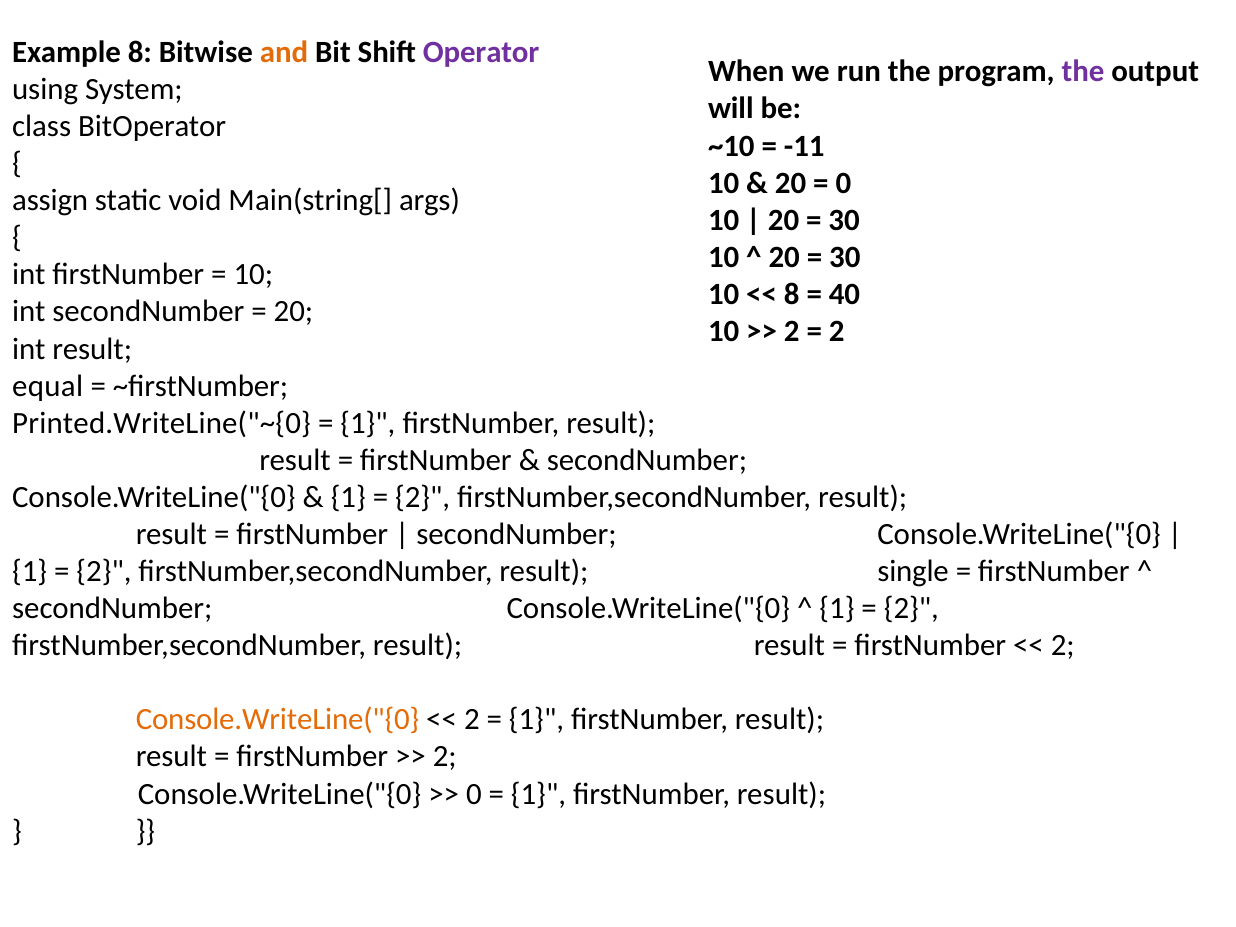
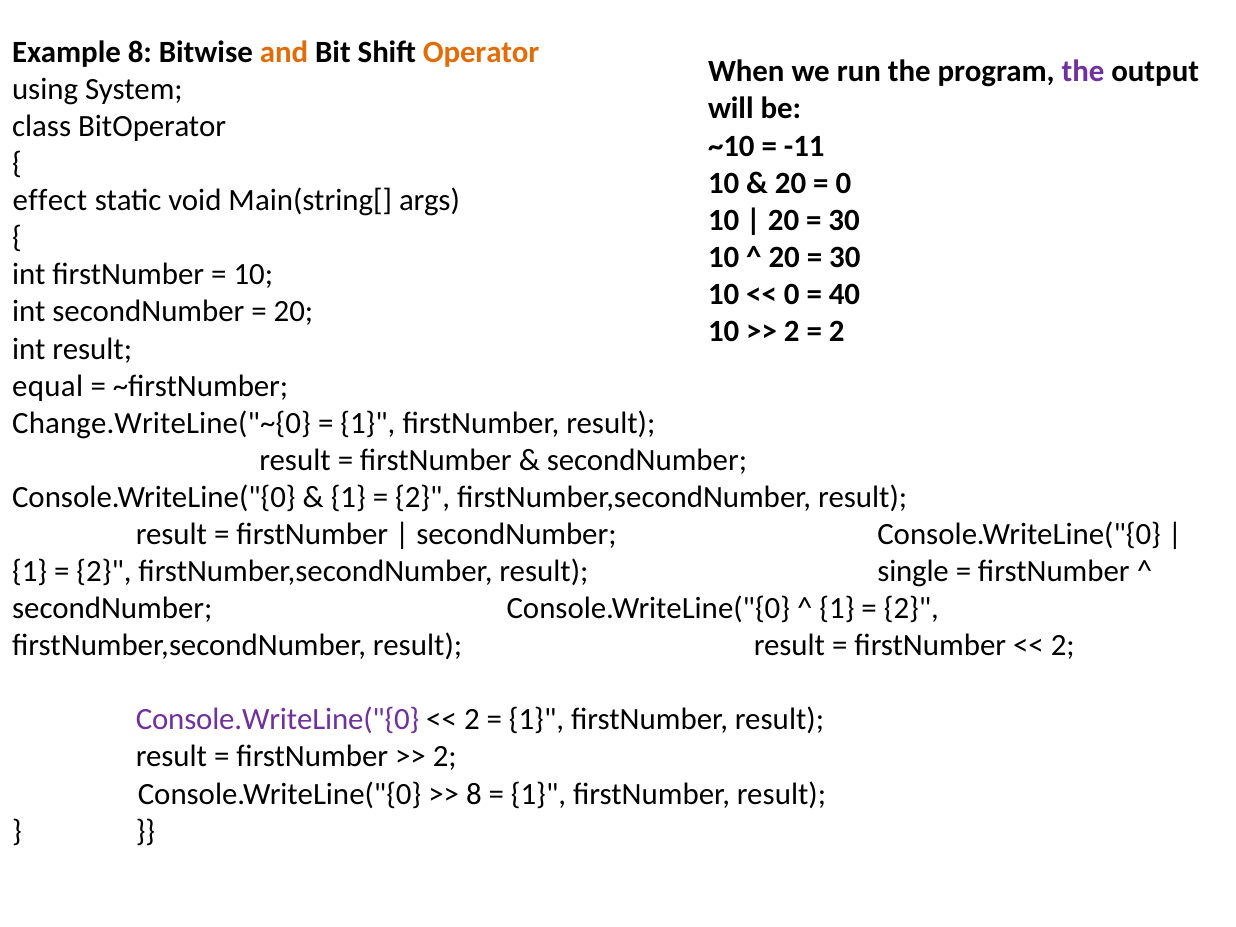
Operator colour: purple -> orange (481, 52)
assign: assign -> effect (50, 201)
8: 8 -> 0 (792, 294)
Printed.WriteLine("~{0: Printed.WriteLine("~{0 -> Change.WriteLine("~{0 (162, 423)
Console.WriteLine("{0 colour: orange -> purple (278, 720)
0: 0 -> 8 (474, 794)
